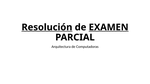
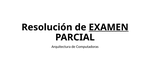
Resolución underline: present -> none (47, 27)
